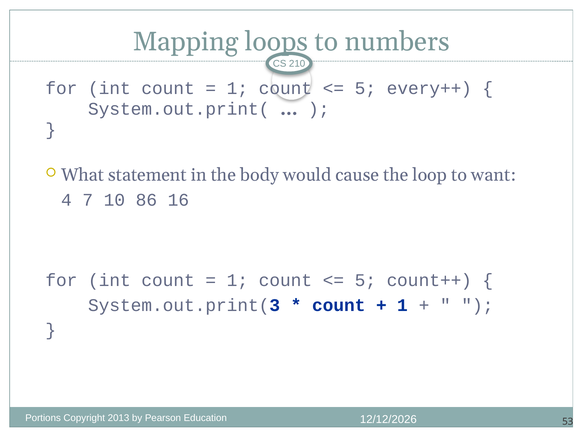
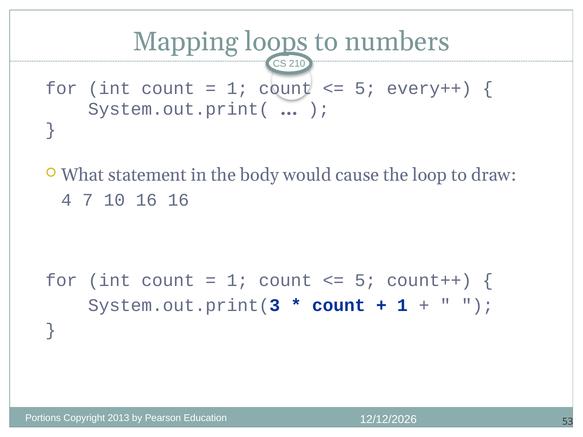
want: want -> draw (494, 175)
10 86: 86 -> 16 (146, 200)
